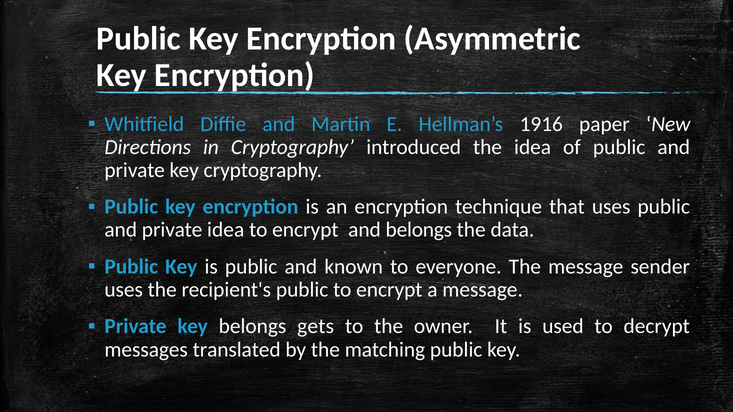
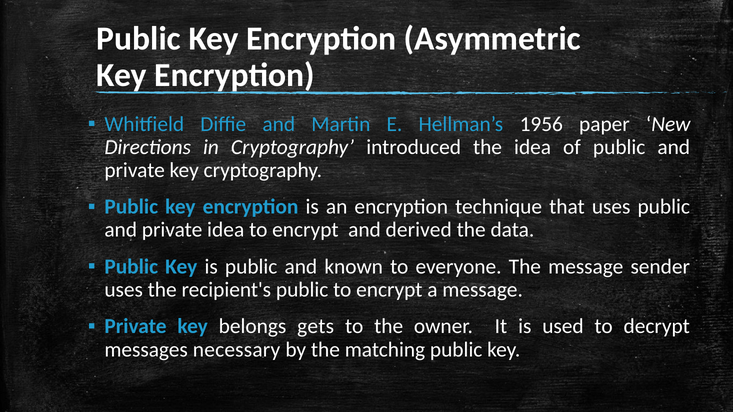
1916: 1916 -> 1956 (541, 124)
and belongs: belongs -> derived (419, 230)
translated: translated -> necessary (237, 350)
